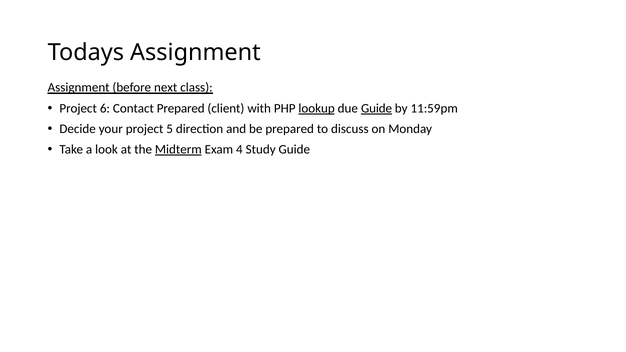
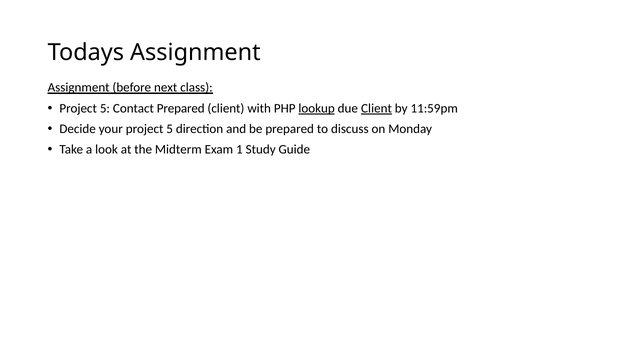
6: 6 -> 5 (105, 108)
due Guide: Guide -> Client (377, 108)
Midterm underline: present -> none (178, 150)
4: 4 -> 1 (239, 150)
